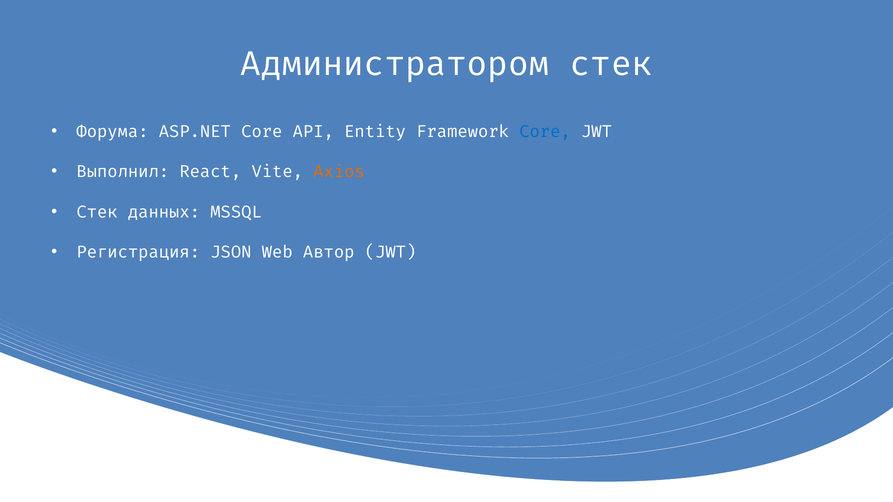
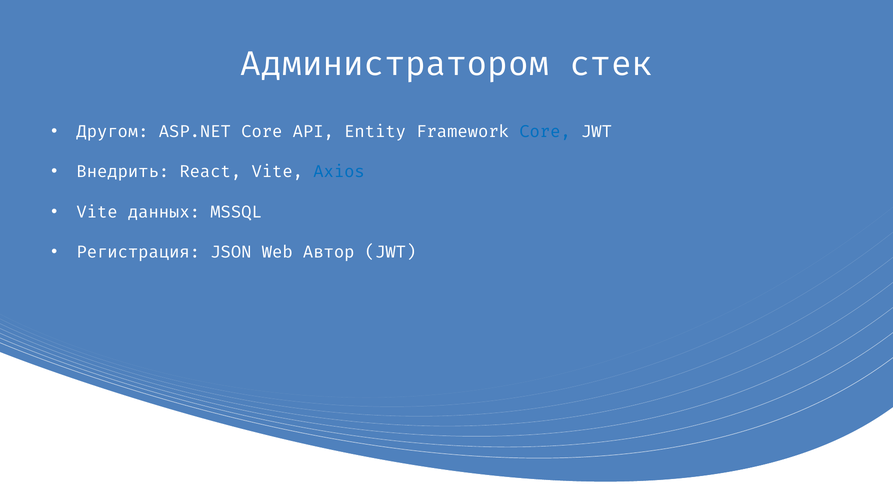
Форума: Форума -> Другом (112, 132)
Выполнил: Выполнил -> Внедрить (123, 172)
Axios colour: orange -> blue (339, 172)
Стек: Стек -> Vite (97, 212)
